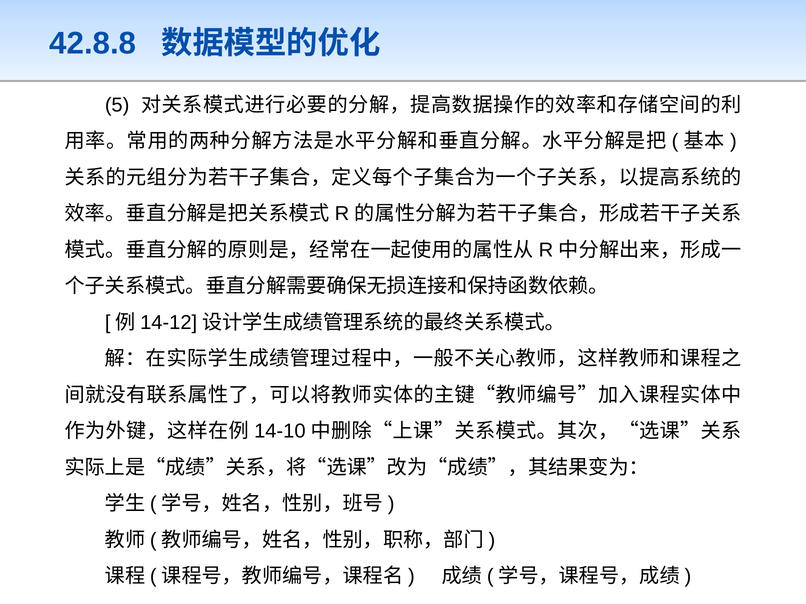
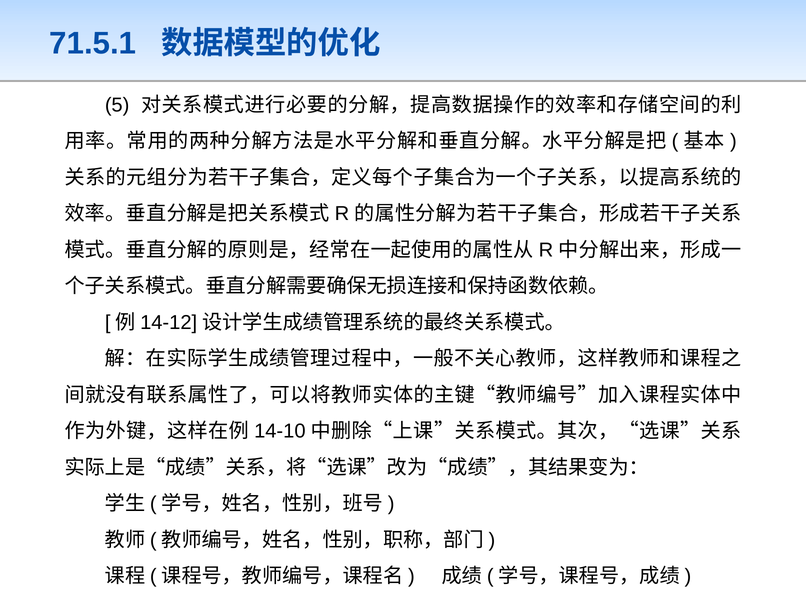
42.8.8: 42.8.8 -> 71.5.1 (93, 43)
